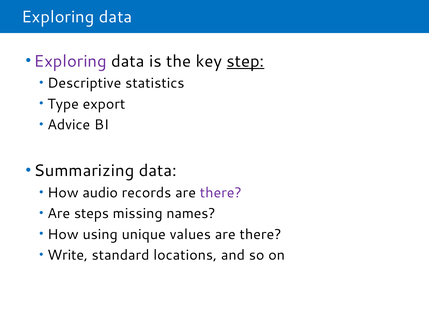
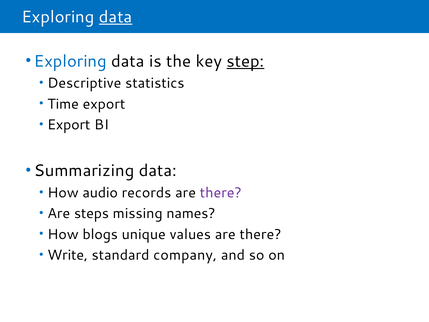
data underline: none -> present (116, 17)
Exploring colour: purple -> blue (70, 61)
Type: Type -> Time (63, 104)
Advice: Advice -> Export (69, 125)
using: using -> blogs (100, 234)
locations: locations -> company (185, 255)
